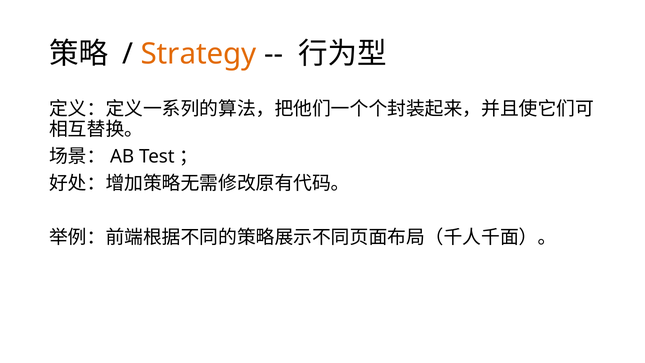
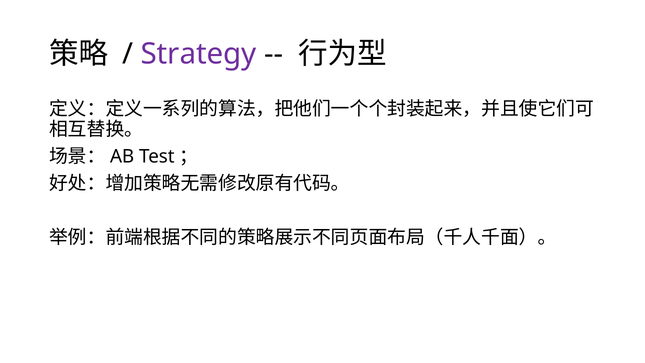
Strategy colour: orange -> purple (199, 54)
